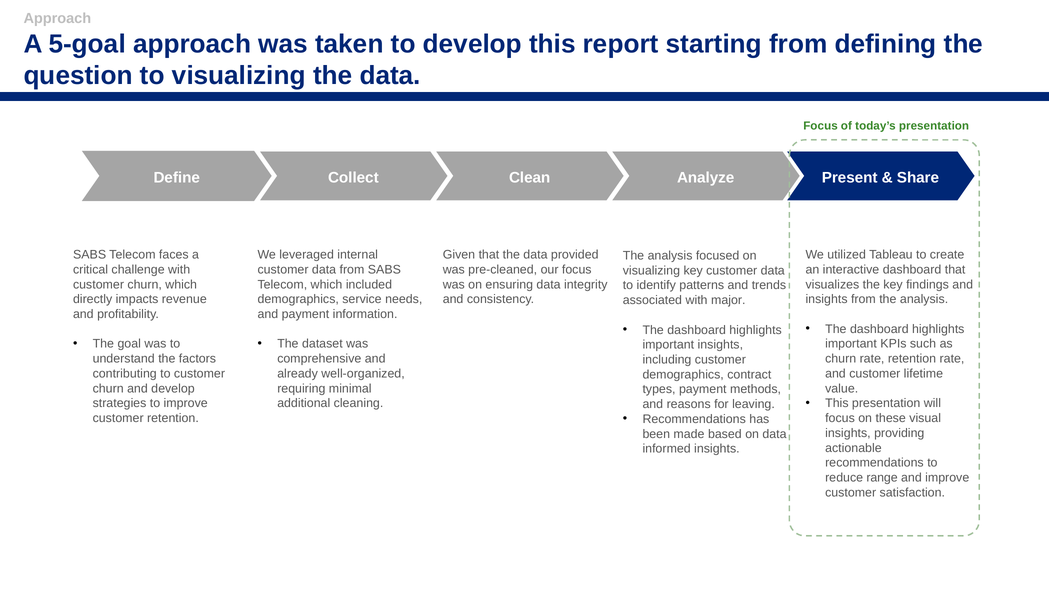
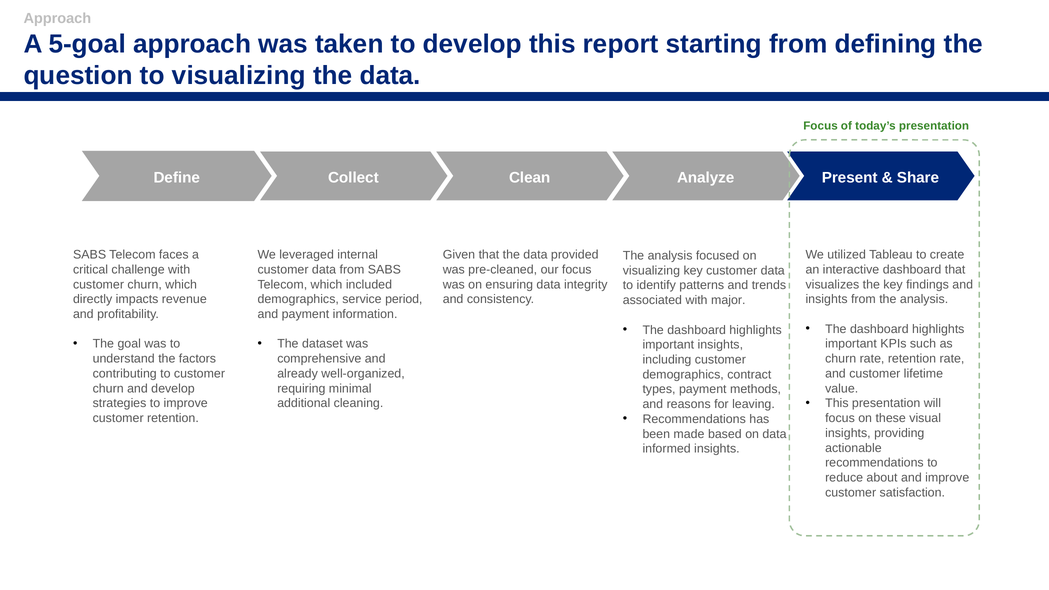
needs: needs -> period (404, 299)
range: range -> about (882, 478)
